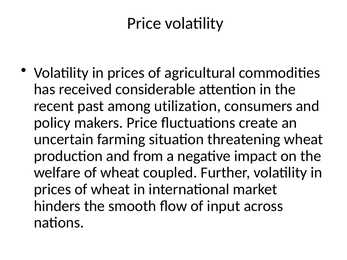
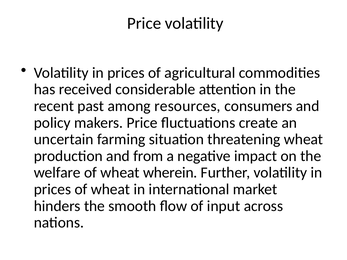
utilization: utilization -> resources (187, 106)
coupled: coupled -> wherein (170, 173)
